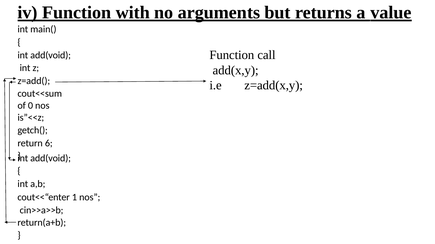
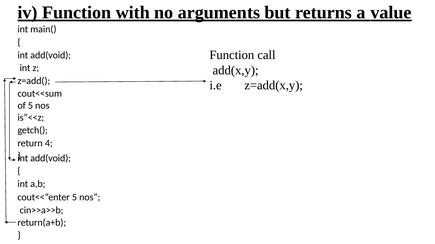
of 0: 0 -> 5 (30, 106)
6: 6 -> 4 (49, 144)
cout<<“enter 1: 1 -> 5 (74, 198)
